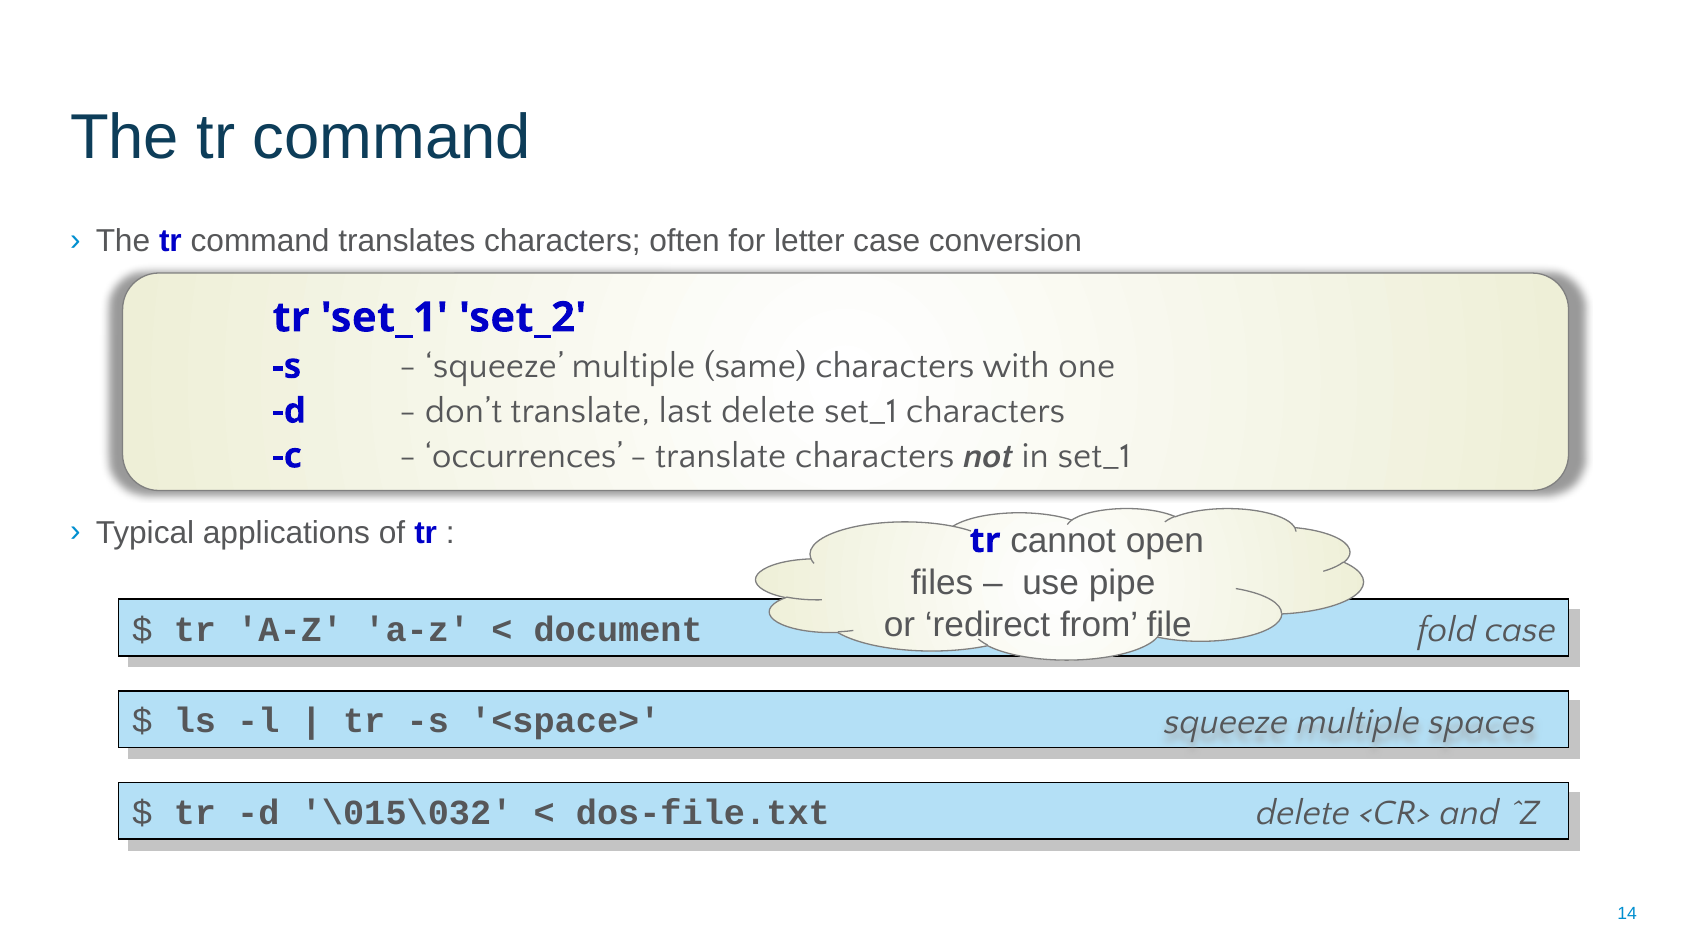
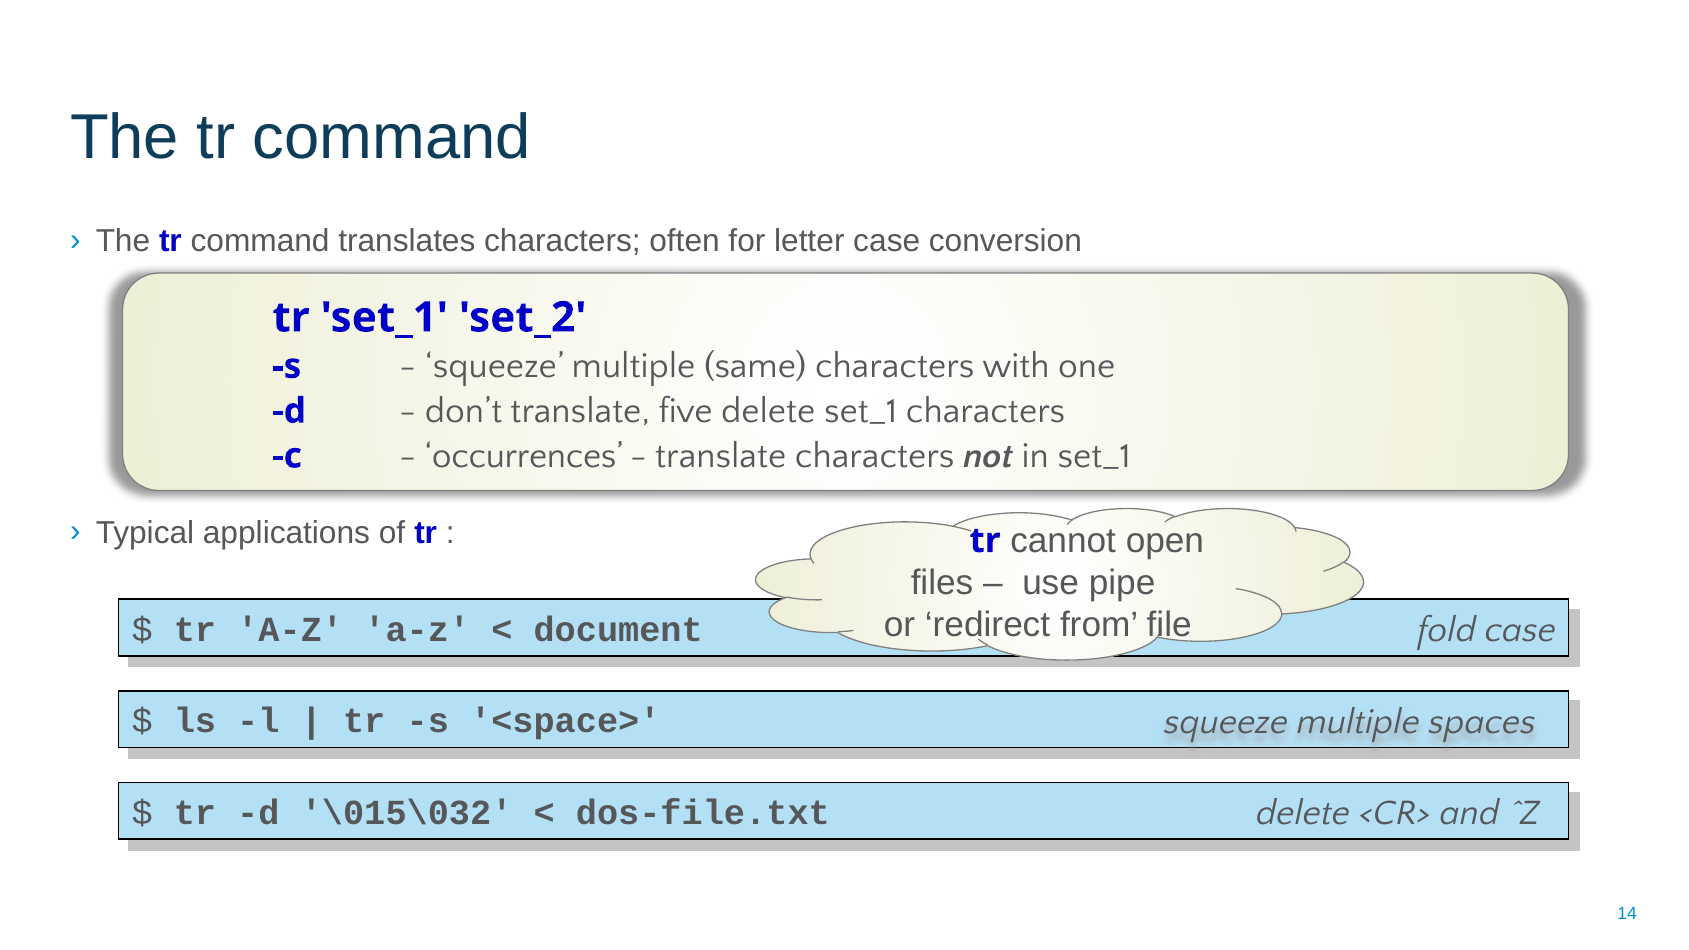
last: last -> five (686, 411)
